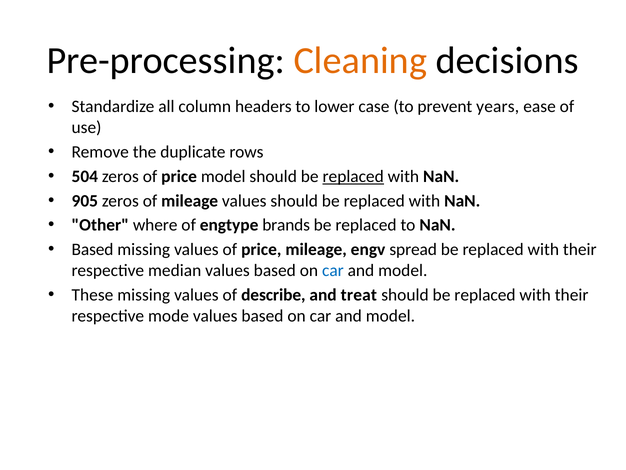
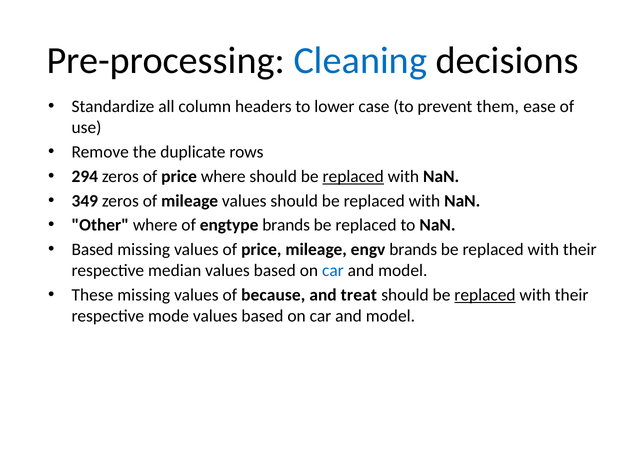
Cleaning colour: orange -> blue (360, 61)
years: years -> them (498, 107)
504: 504 -> 294 (85, 176)
price model: model -> where (223, 176)
905: 905 -> 349 (85, 201)
engv spread: spread -> brands (413, 249)
describe: describe -> because (273, 295)
replaced underline: none -> present (485, 295)
